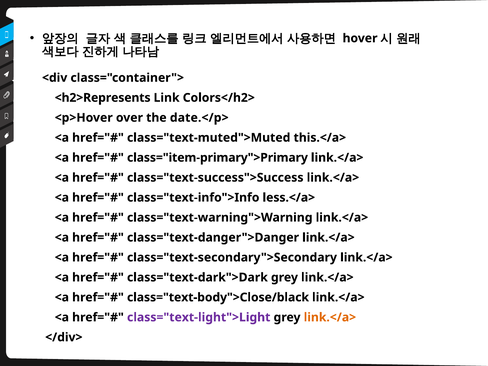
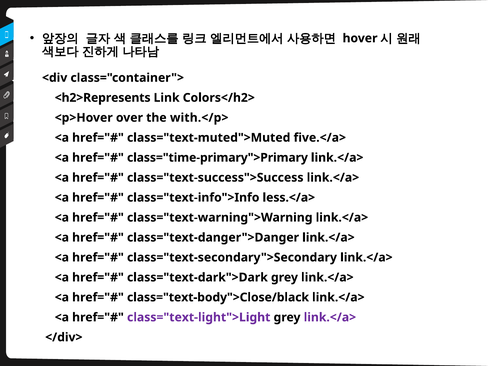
date.</p>: date.</p> -> with.</p> (199, 118)
this.</a>: this.</a> -> five.</a> (320, 138)
class="item-primary">Primary: class="item-primary">Primary -> class="time-primary">Primary (217, 158)
link.</a> colour: orange -> purple (330, 317)
